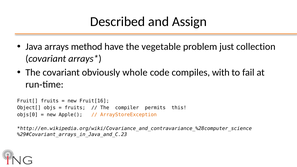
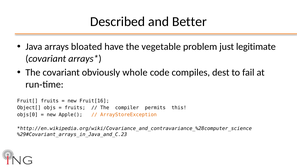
Assign: Assign -> Better (189, 22)
method: method -> bloated (87, 47)
collection: collection -> legitimate (256, 47)
with: with -> dest (221, 73)
